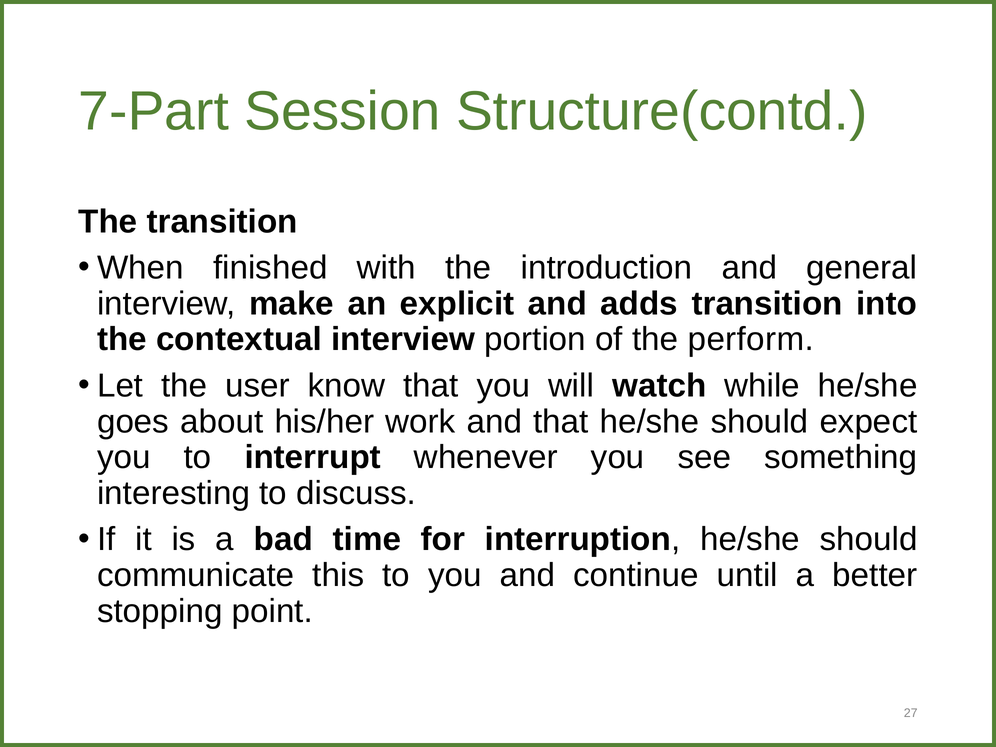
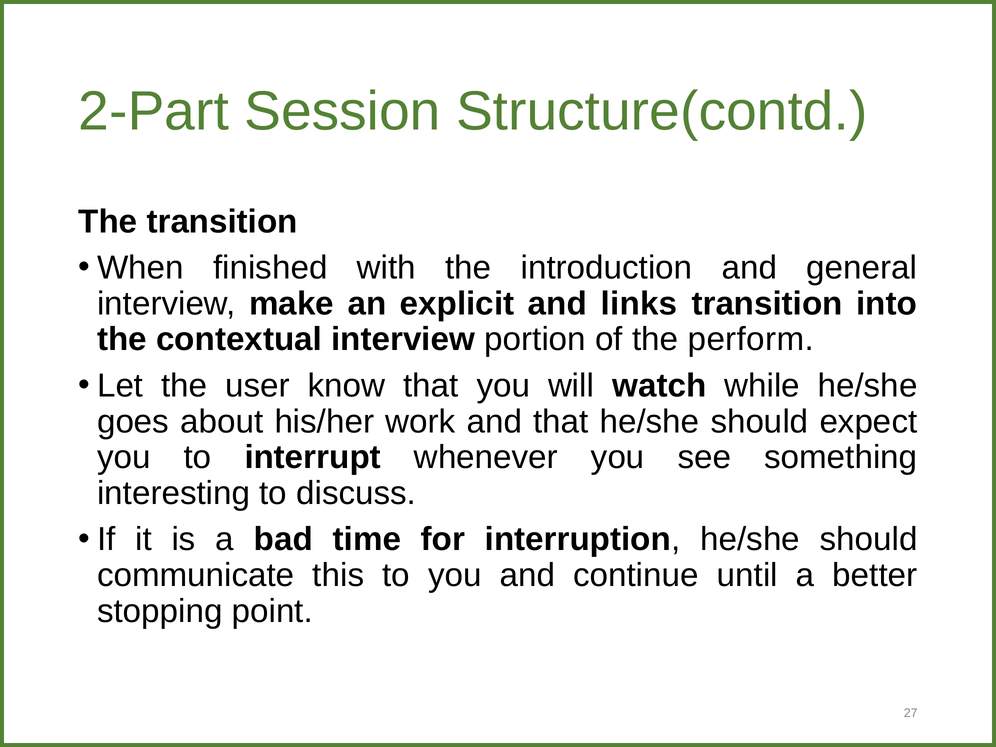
7-Part: 7-Part -> 2-Part (154, 112)
adds: adds -> links (639, 304)
